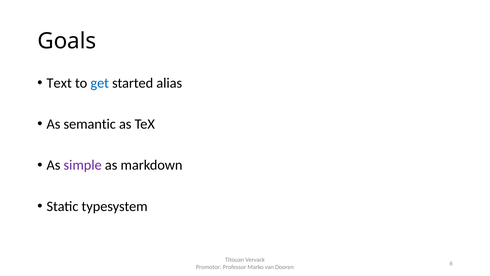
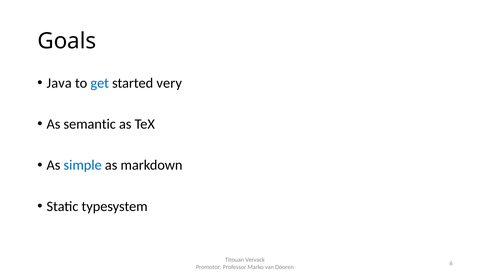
Text: Text -> Java (59, 83)
alias: alias -> very (169, 83)
simple colour: purple -> blue (83, 165)
